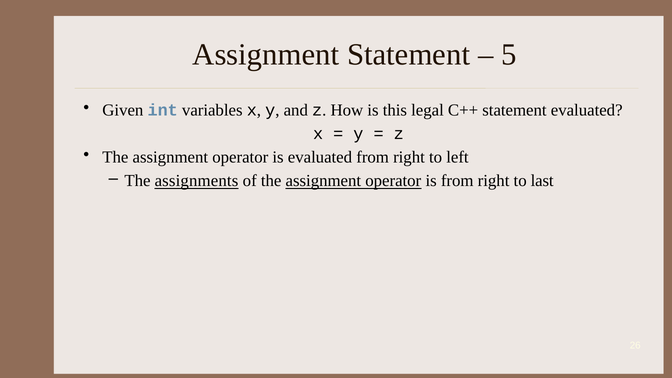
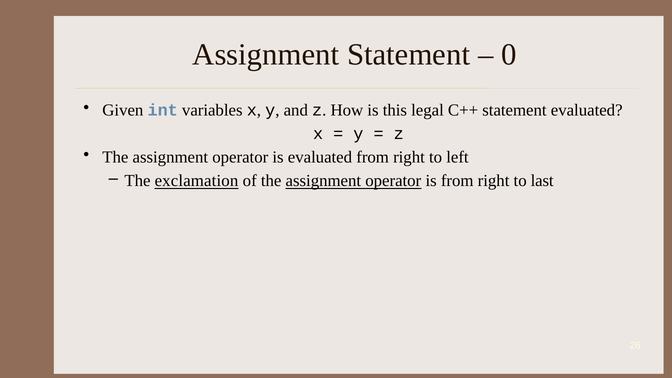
5: 5 -> 0 (509, 55)
assignments: assignments -> exclamation (196, 181)
